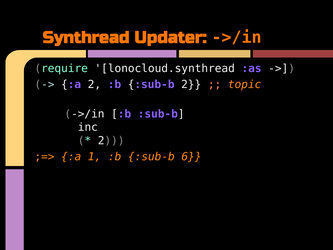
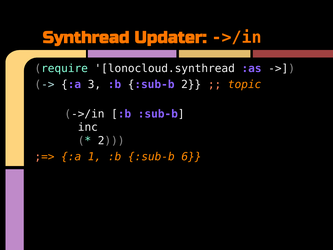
:a 2: 2 -> 3 (94, 84)
